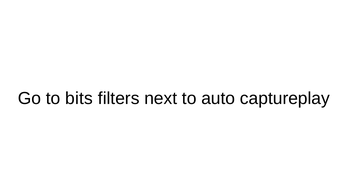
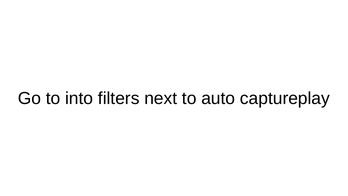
bits: bits -> into (79, 98)
